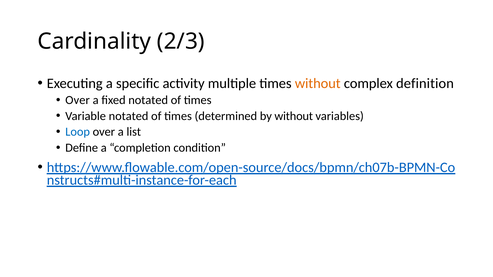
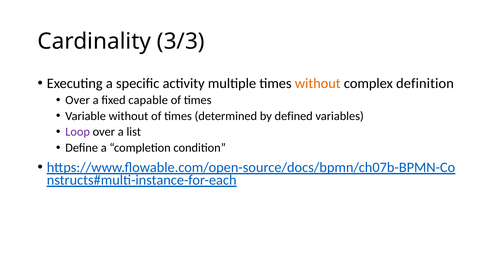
2/3: 2/3 -> 3/3 (181, 41)
fixed notated: notated -> capable (148, 100)
Variable notated: notated -> without (129, 116)
by without: without -> defined (294, 116)
Loop colour: blue -> purple (78, 132)
